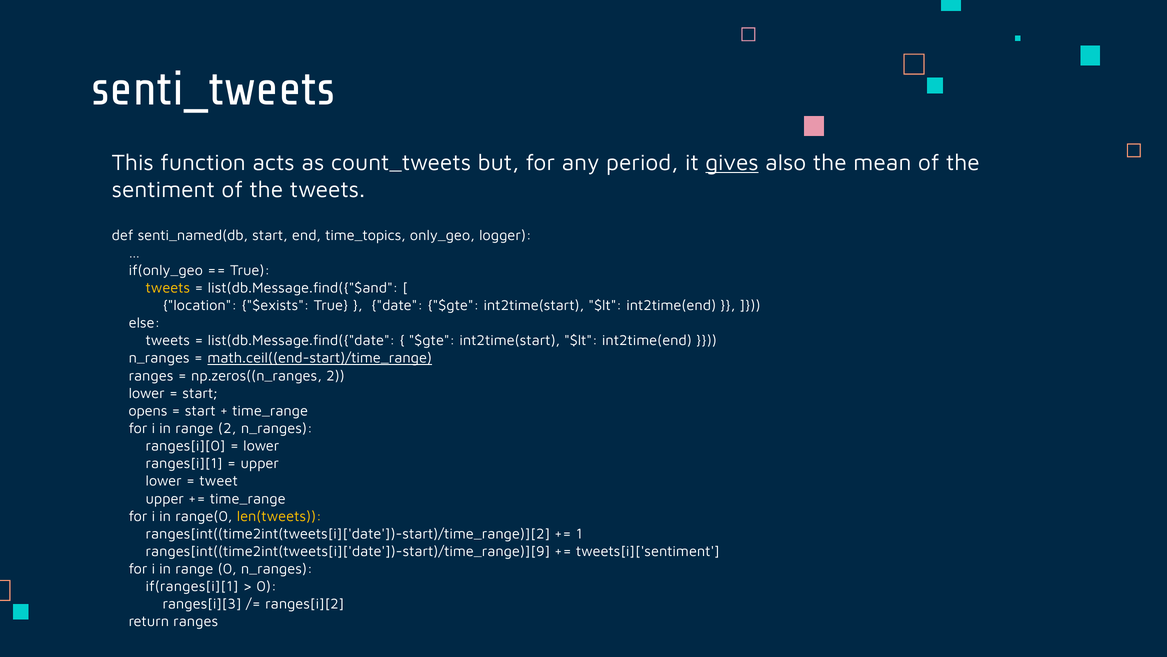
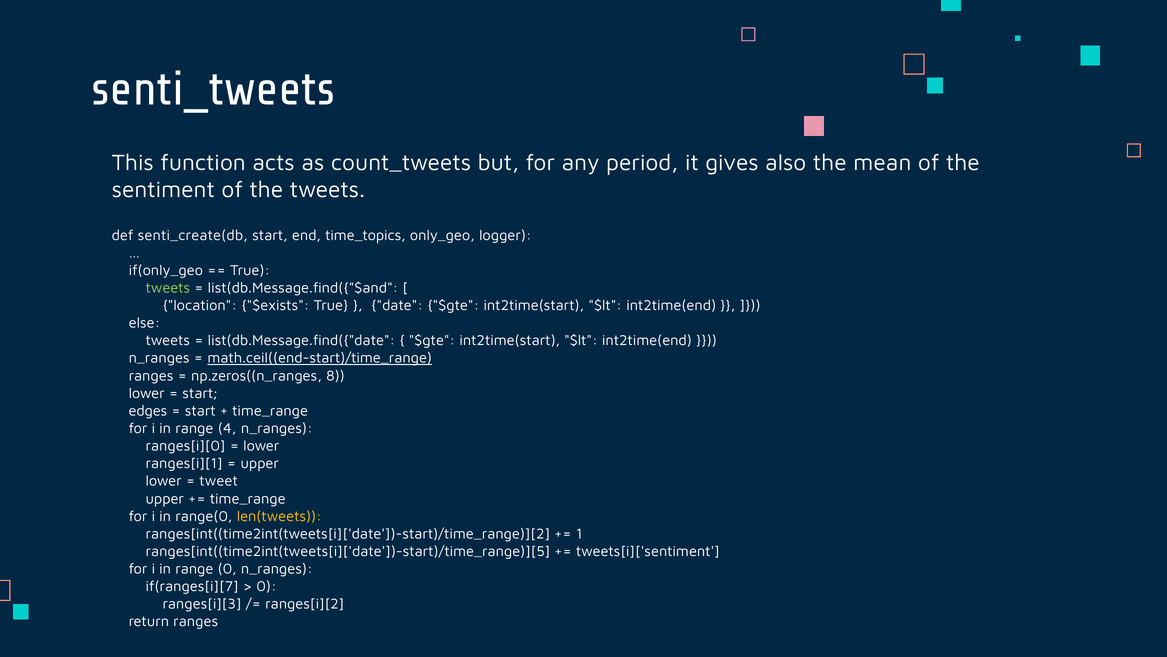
gives underline: present -> none (732, 163)
senti_named(db: senti_named(db -> senti_create(db (193, 235)
tweets colour: yellow -> light green (168, 288)
np.zeros((n_ranges 2: 2 -> 8 (335, 375)
opens: opens -> edges (148, 411)
range 2: 2 -> 4 (227, 428)
ranges[int((time2int(tweets[i]['date'])-start)/time_range)][9: ranges[int((time2int(tweets[i]['date'])-start)/time_range)][9 -> ranges[int((time2int(tweets[i]['date'])-start)/time_range)][5 (348, 551)
if(ranges[i][1: if(ranges[i][1 -> if(ranges[i][7 (192, 586)
